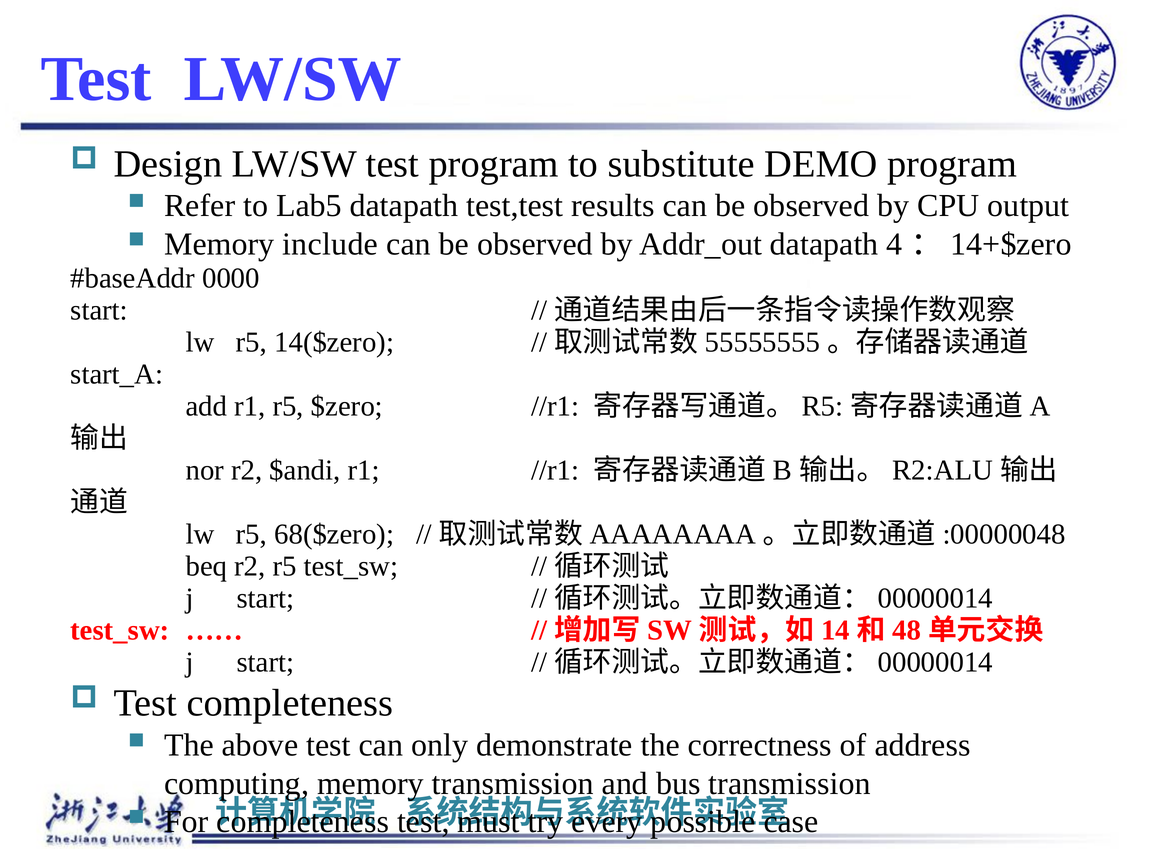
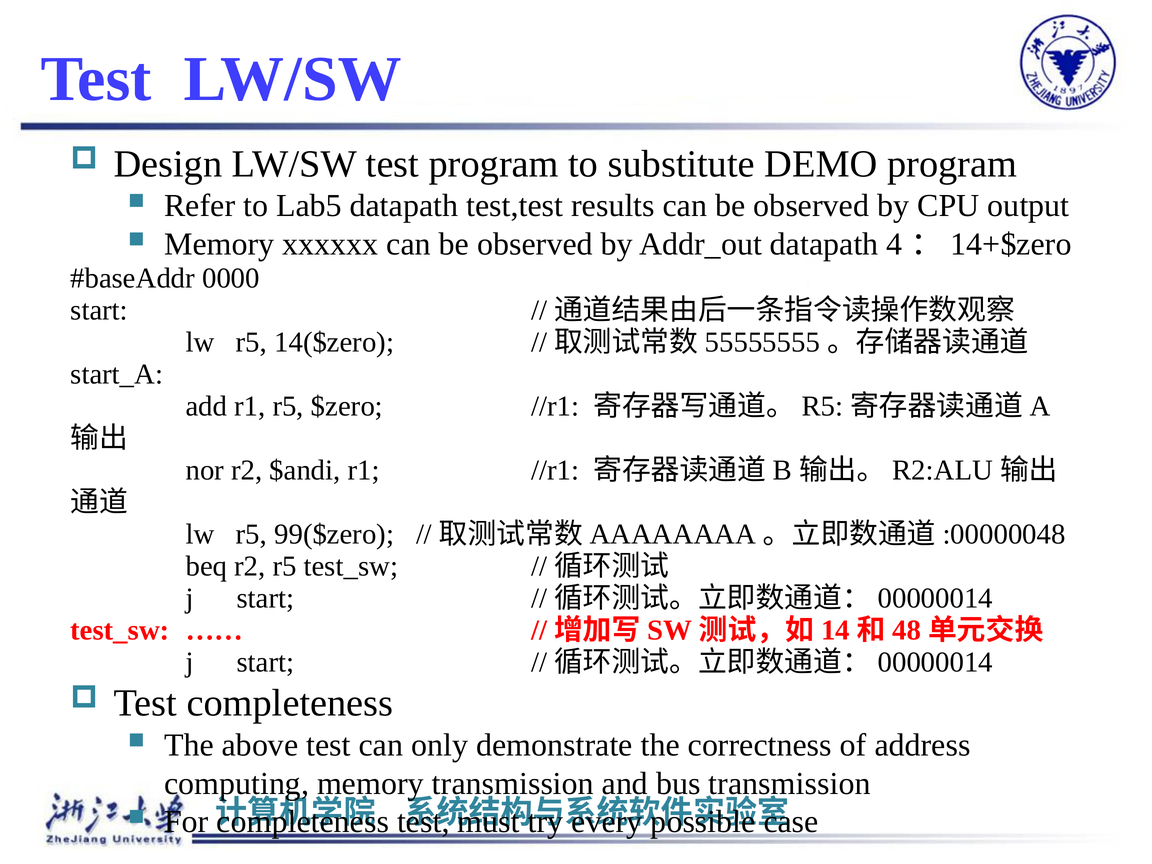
include: include -> xxxxxx (330, 244)
68($zero: 68($zero -> 99($zero (334, 534)
